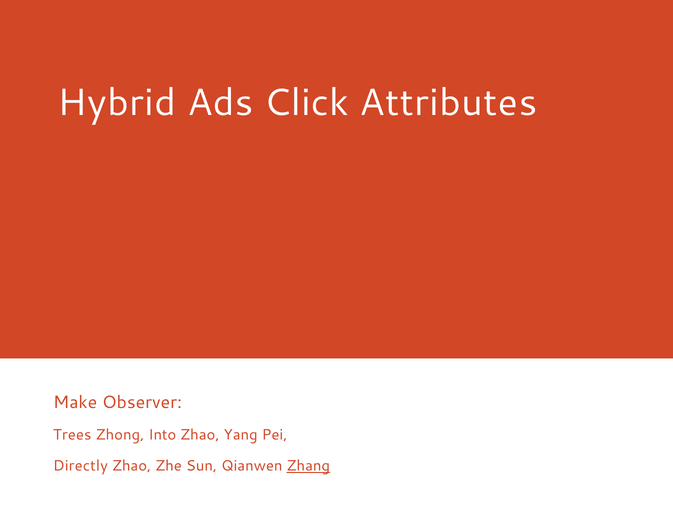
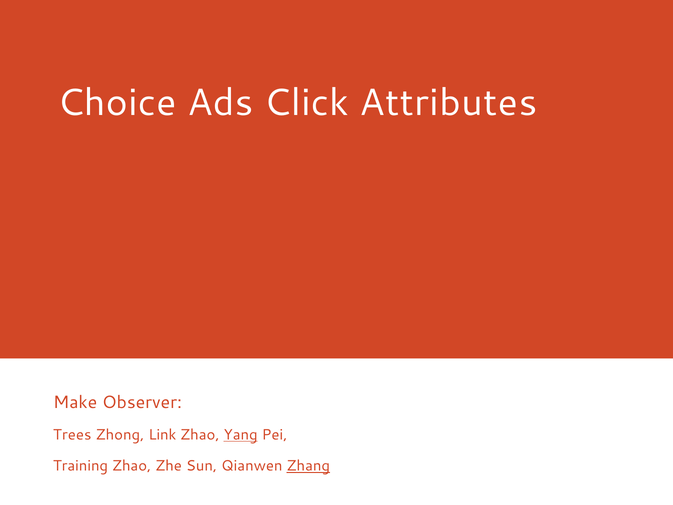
Hybrid: Hybrid -> Choice (117, 103)
Into: Into -> Link (162, 435)
Yang underline: none -> present (241, 435)
Directly: Directly -> Training (81, 466)
